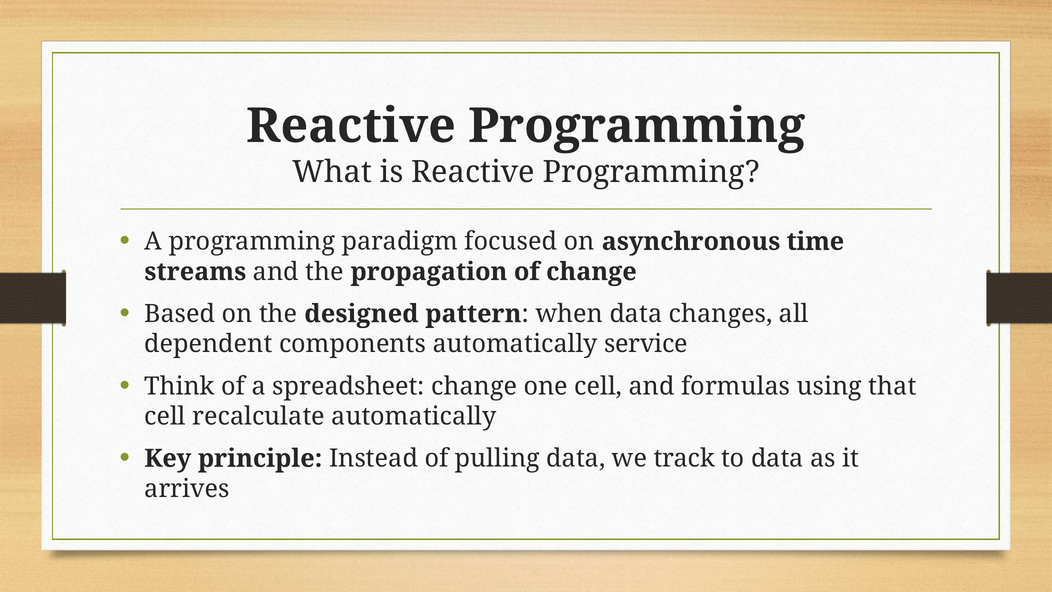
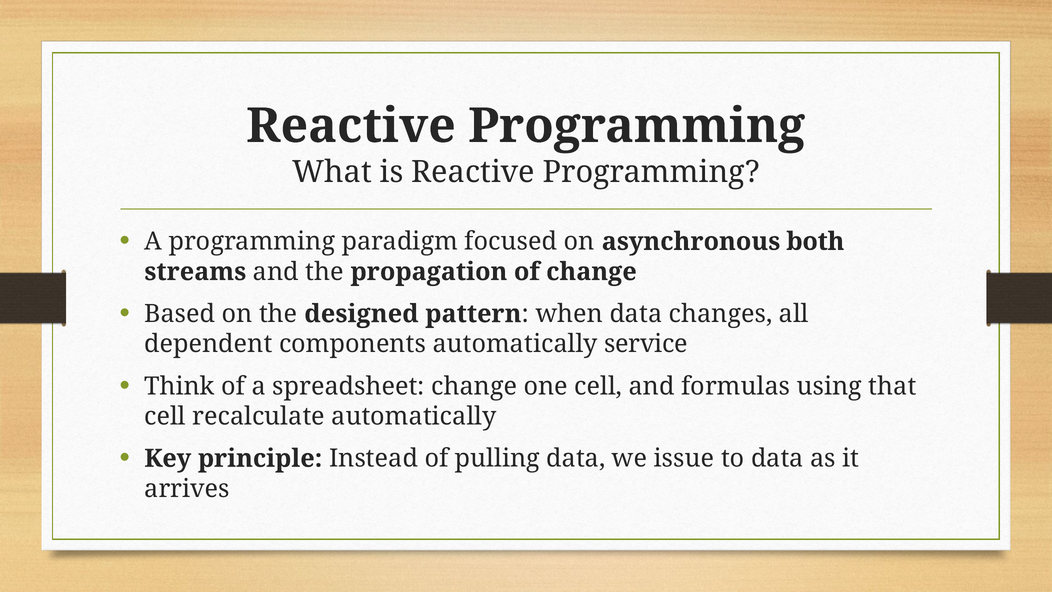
time: time -> both (815, 241)
track: track -> issue (684, 458)
